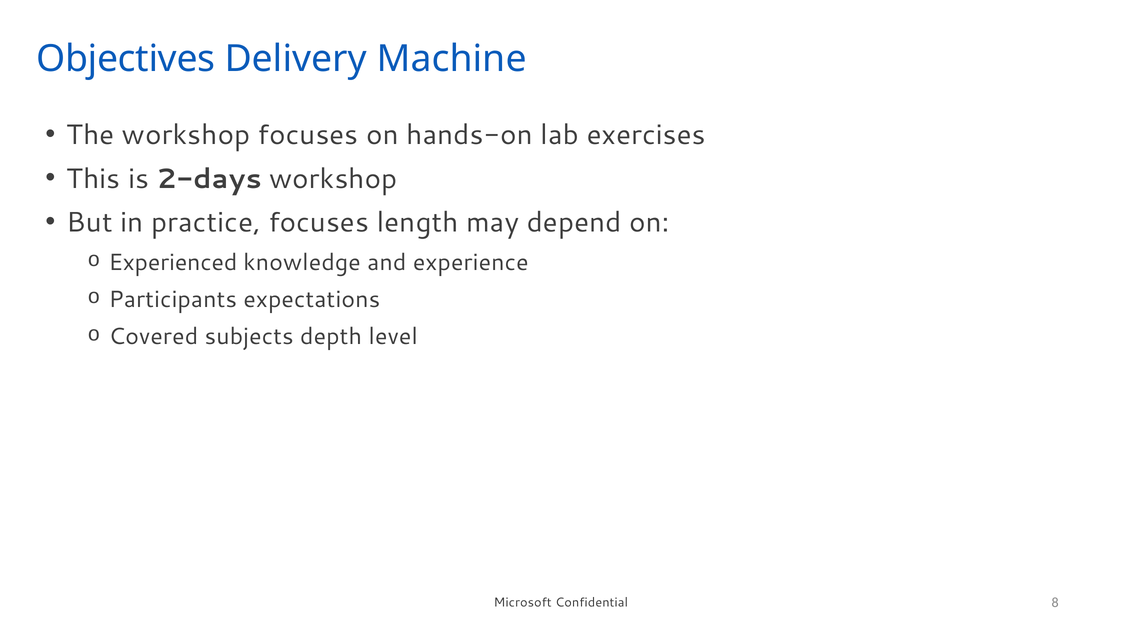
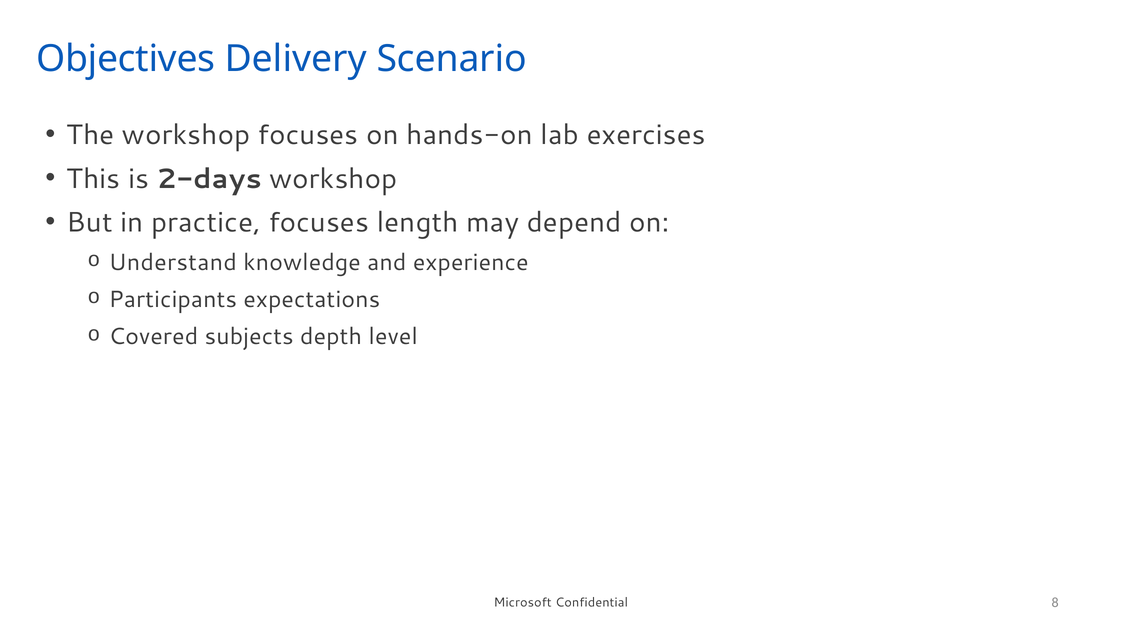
Machine: Machine -> Scenario (452, 59)
Experienced: Experienced -> Understand (173, 262)
